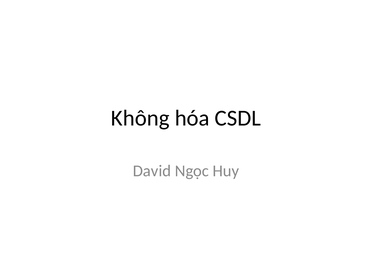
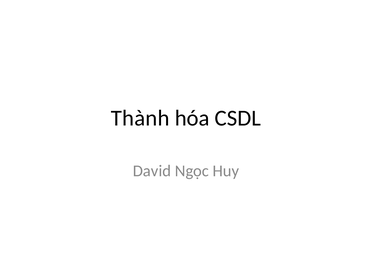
Không: Không -> Thành (140, 118)
